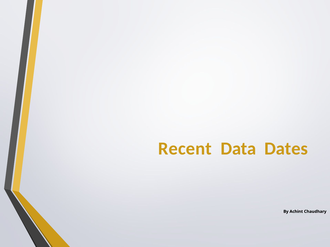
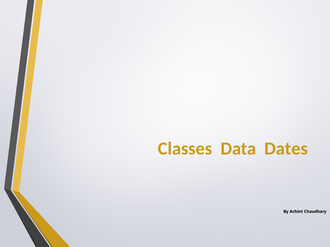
Recent: Recent -> Classes (185, 149)
